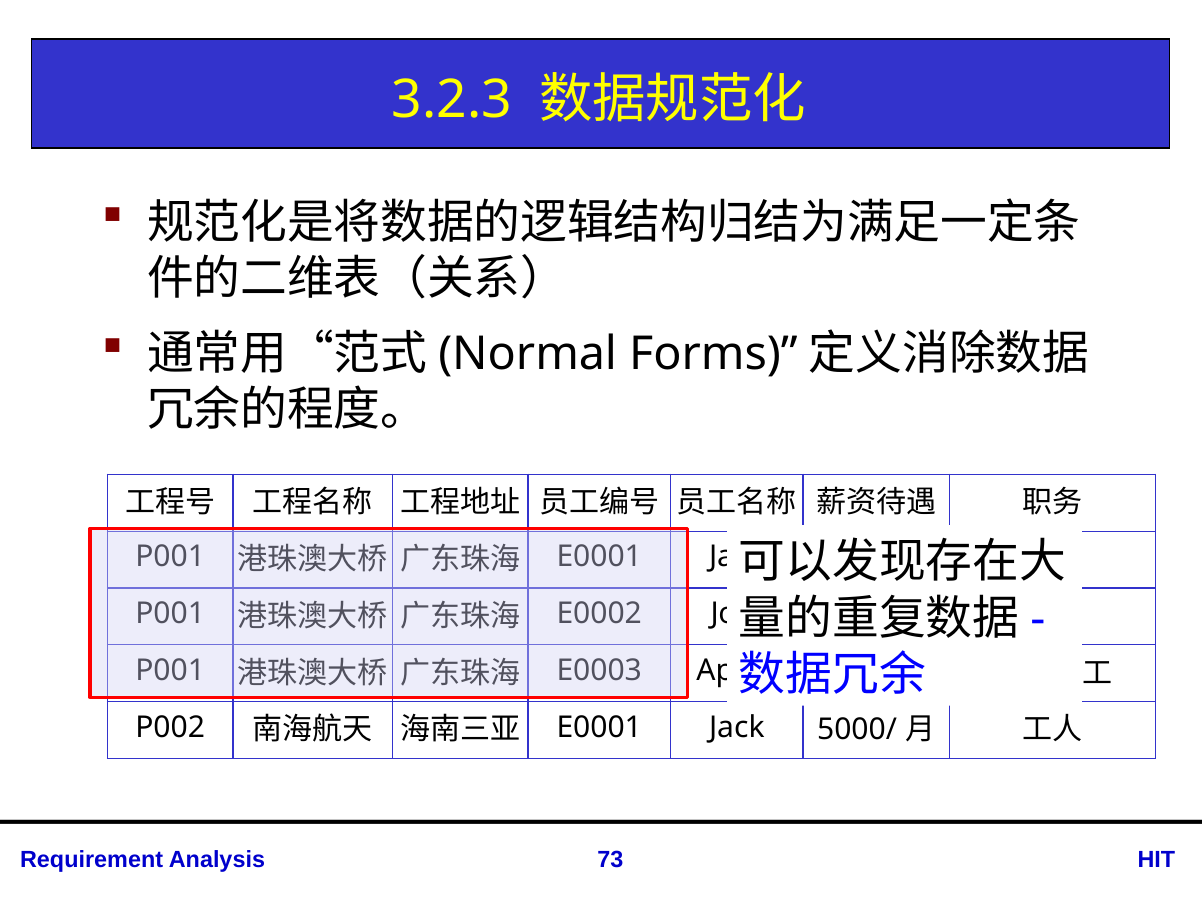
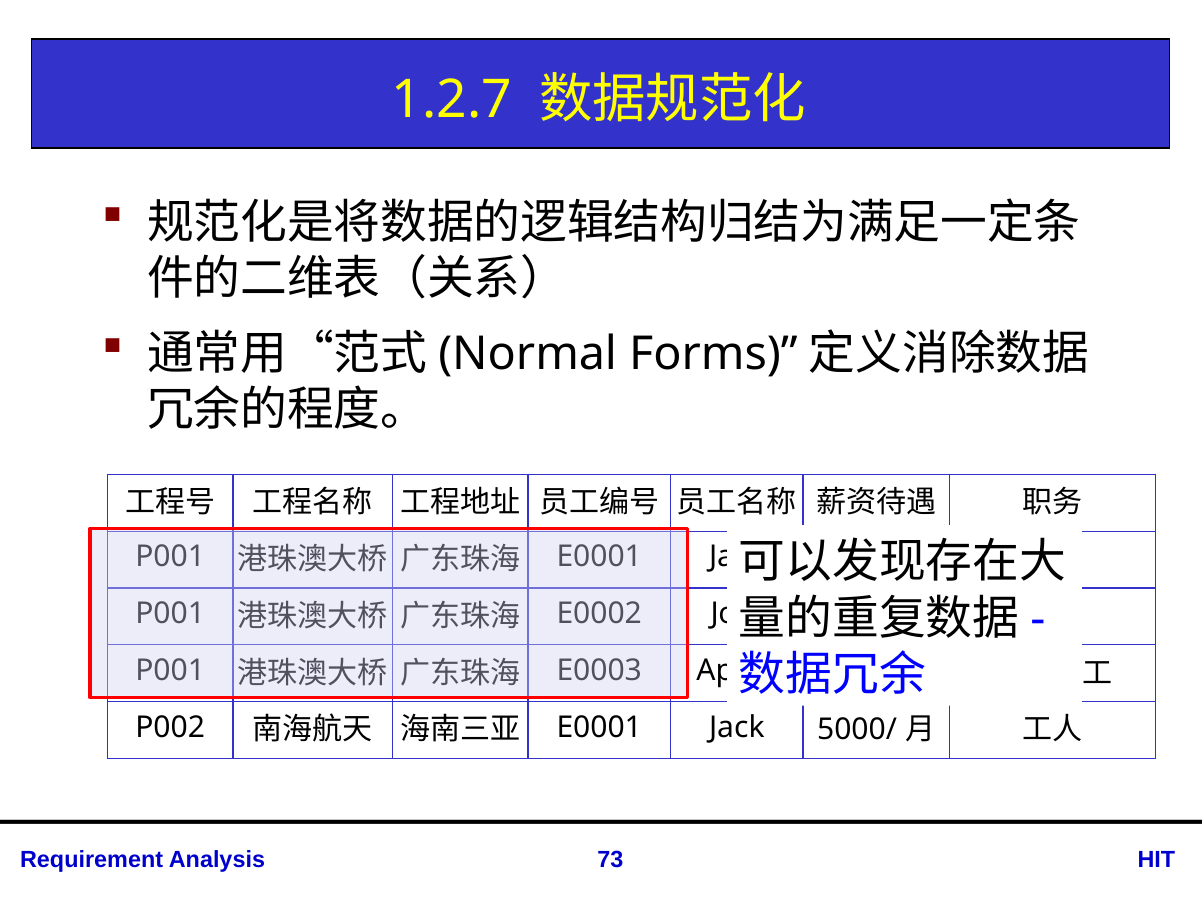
3.2.3: 3.2.3 -> 1.2.7 (452, 100)
